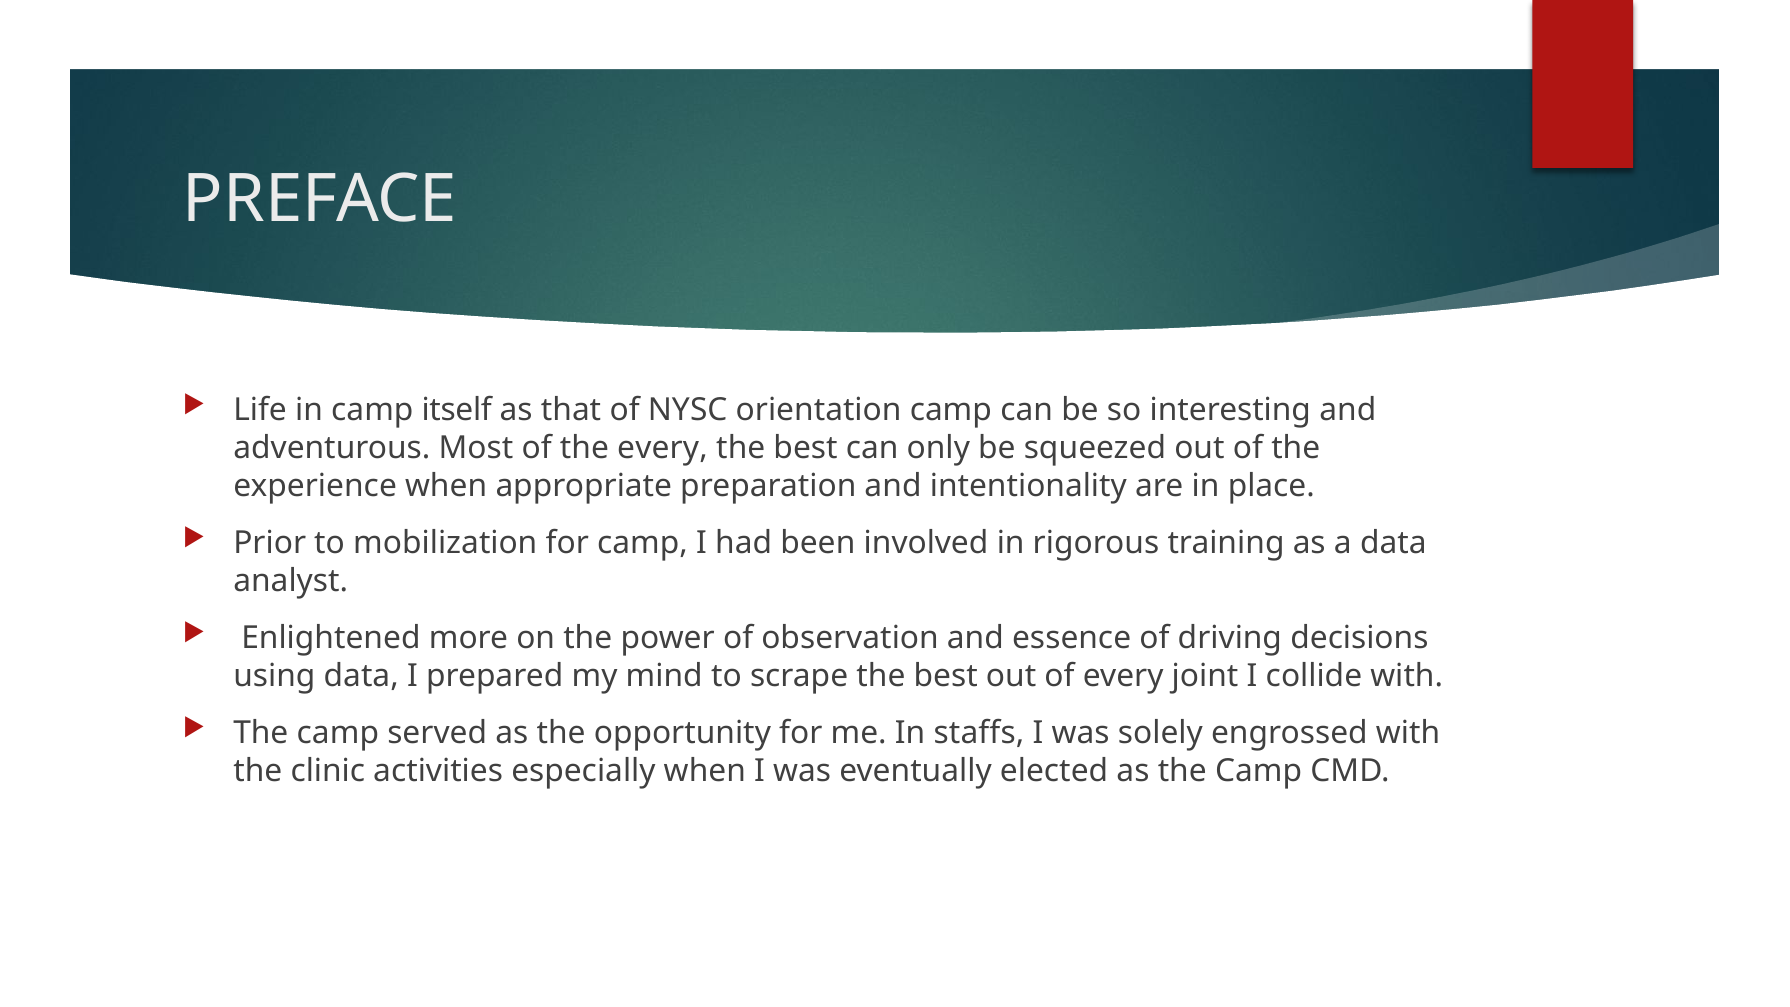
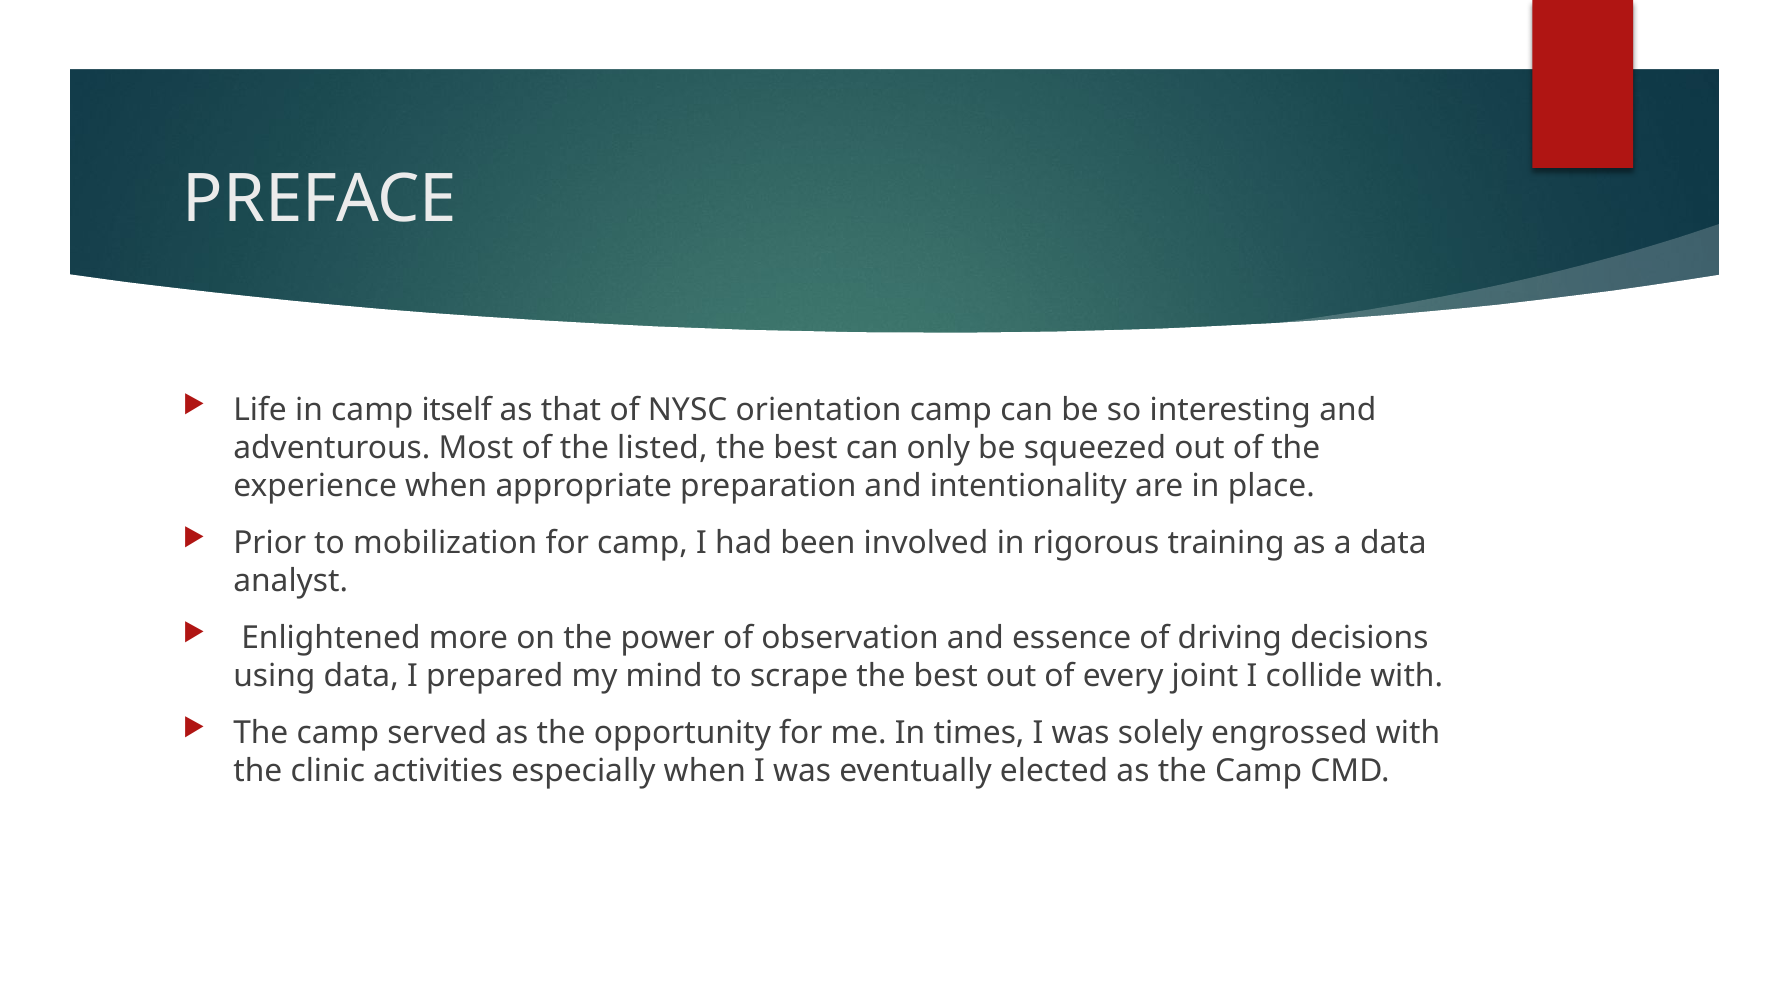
the every: every -> listed (662, 448)
staffs: staffs -> times (979, 733)
